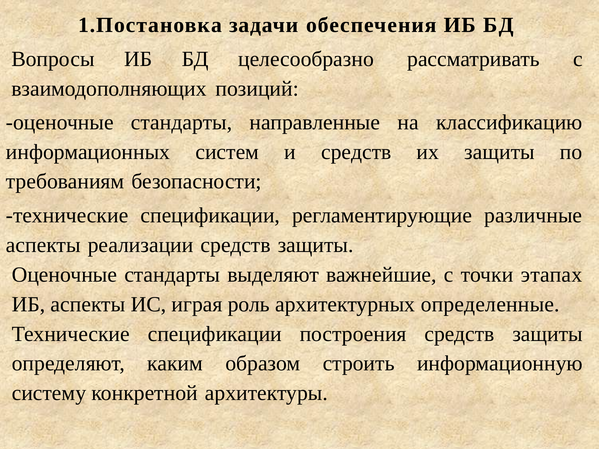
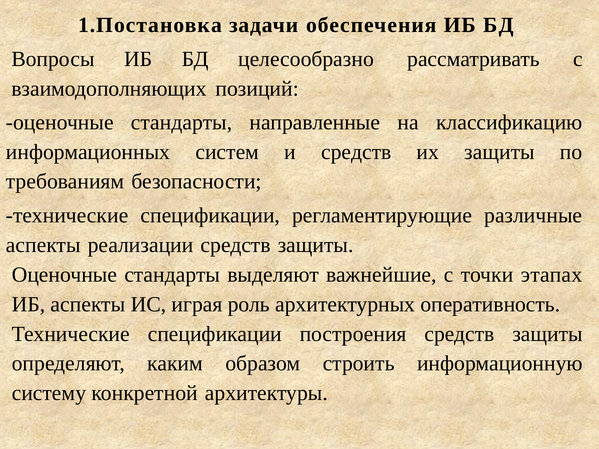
определенные: определенные -> оперативность (490, 304)
